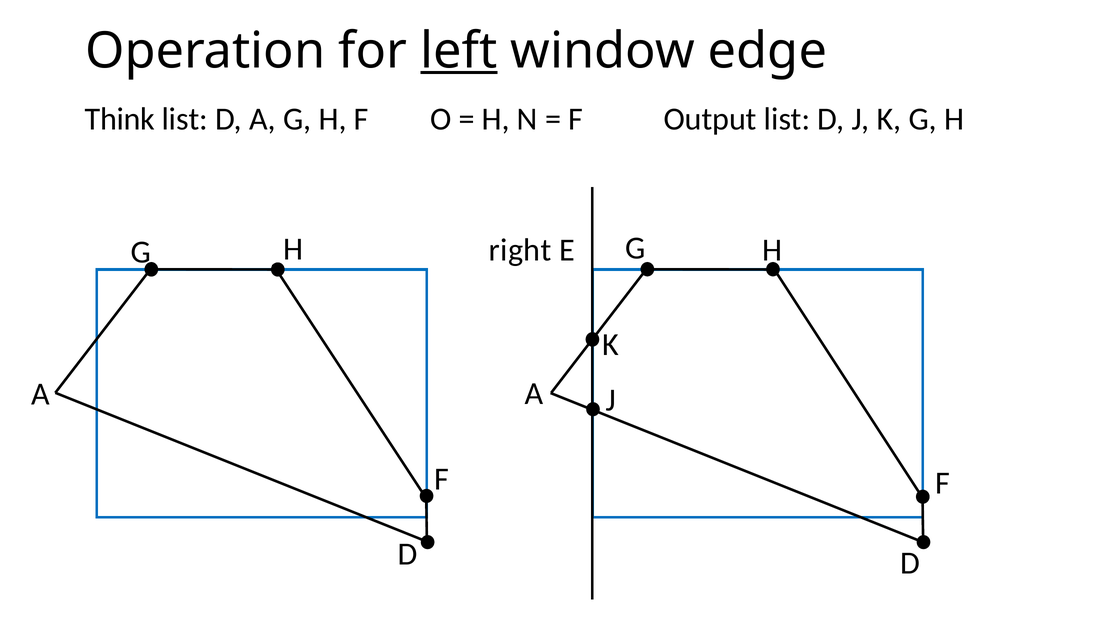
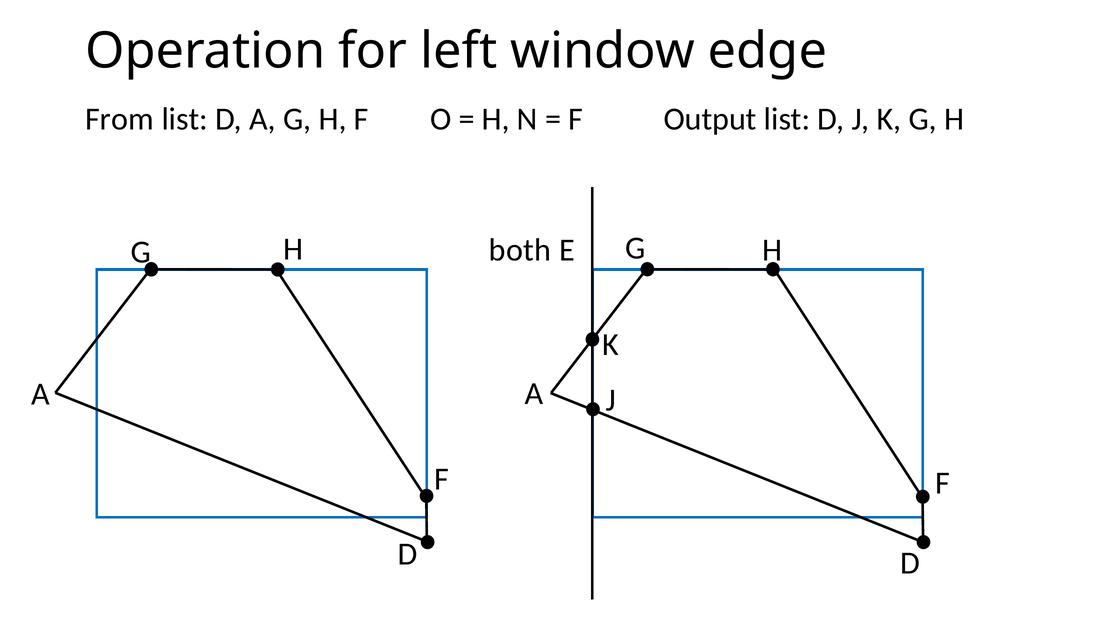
left underline: present -> none (459, 51)
Think: Think -> From (120, 119)
right: right -> both (520, 250)
